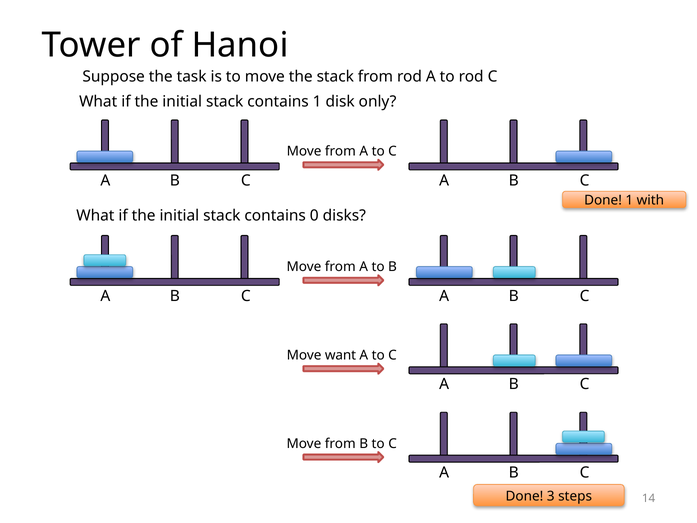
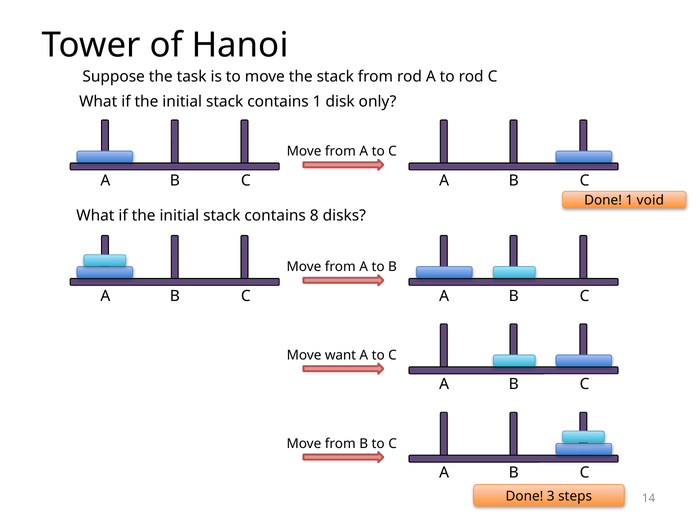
with: with -> void (650, 200)
0: 0 -> 8 (314, 216)
